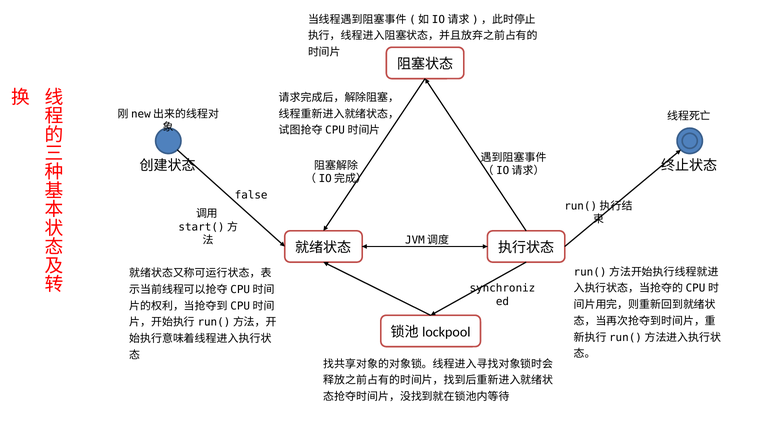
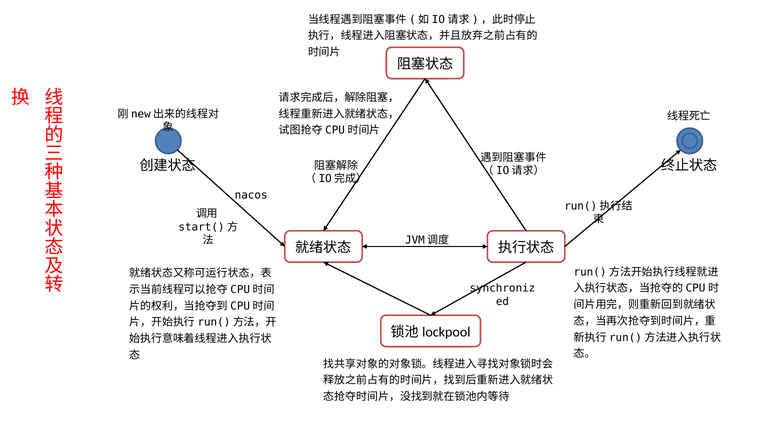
false: false -> nacos (251, 195)
